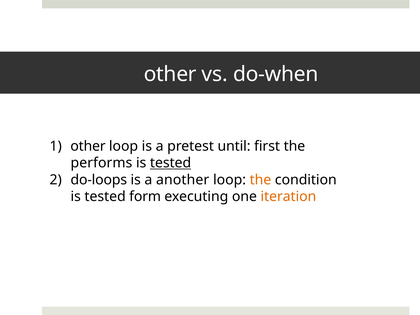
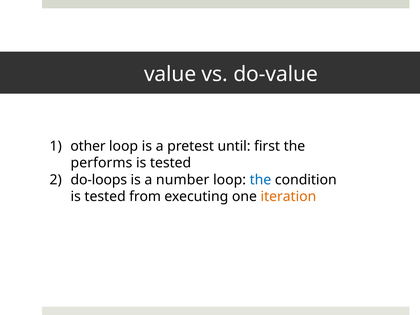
other: other -> value (170, 74)
do-when: do-when -> do-value (276, 74)
tested underline: present -> none (171, 163)
another: another -> number (183, 180)
the colour: orange -> blue (260, 180)
form: form -> from (145, 197)
